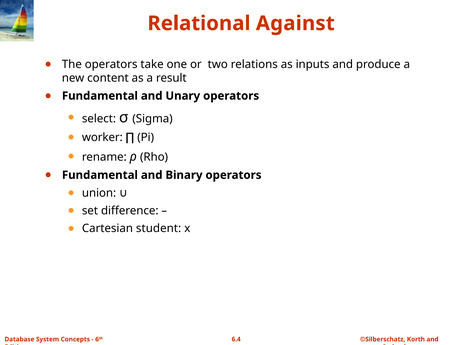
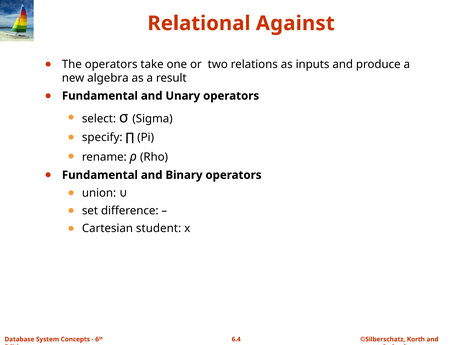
content: content -> algebra (108, 78)
worker: worker -> specify (102, 137)
